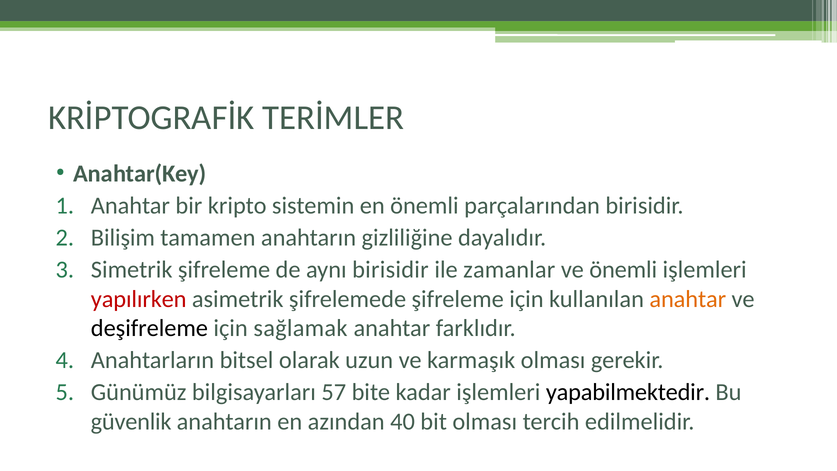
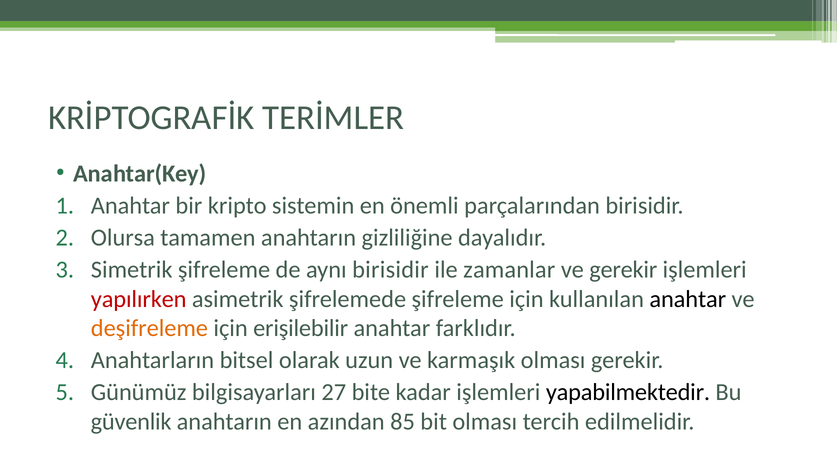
Bilişim: Bilişim -> Olursa (123, 238)
ve önemli: önemli -> gerekir (623, 270)
anahtar colour: orange -> black (688, 299)
deşifreleme colour: black -> orange (149, 328)
sağlamak: sağlamak -> erişilebilir (301, 328)
57: 57 -> 27 (334, 392)
40: 40 -> 85 (403, 421)
